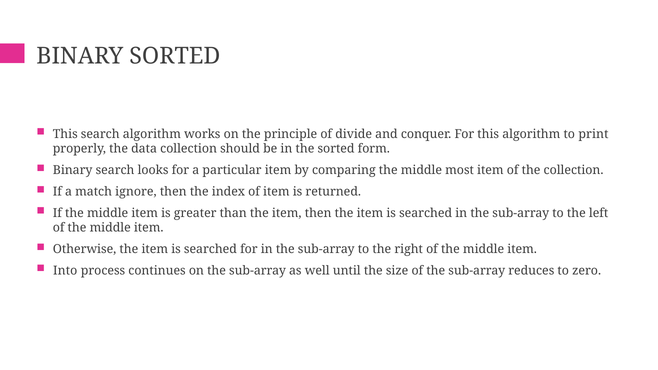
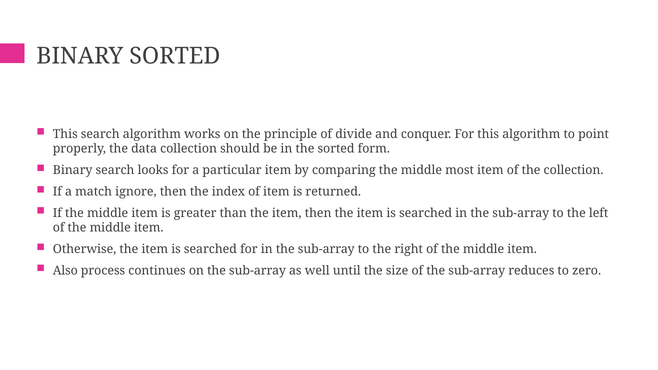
print: print -> point (594, 134)
Into: Into -> Also (65, 271)
